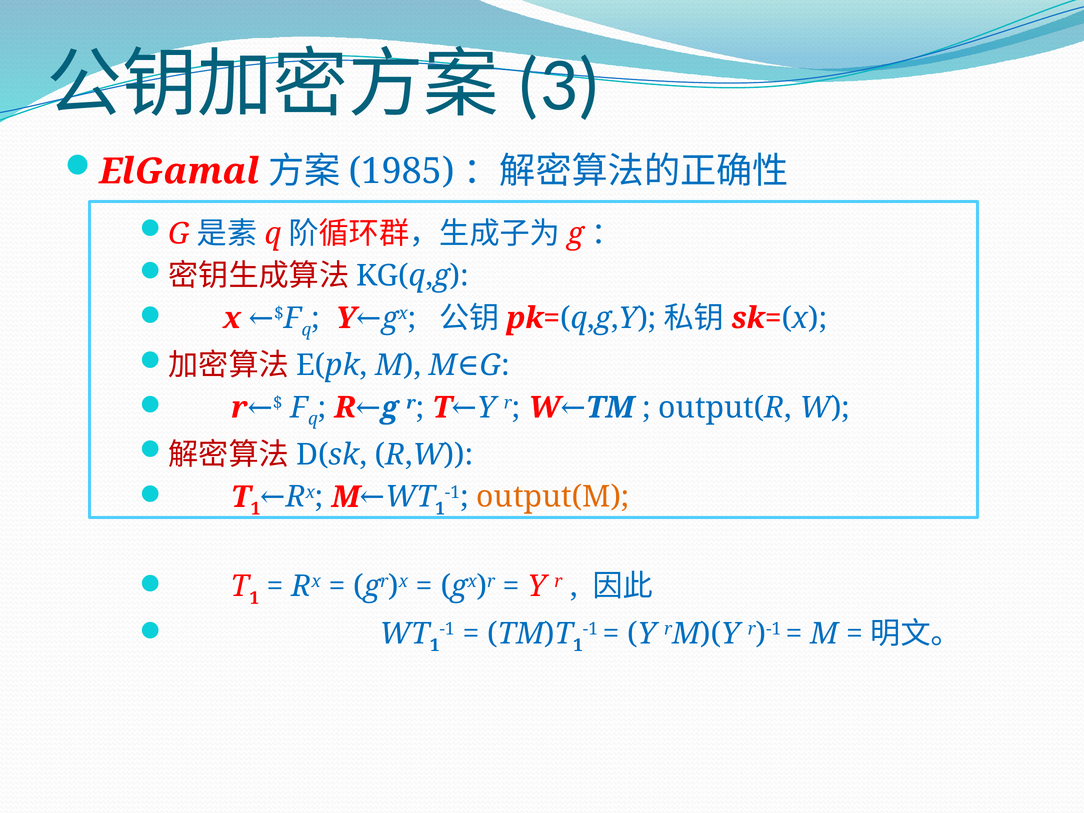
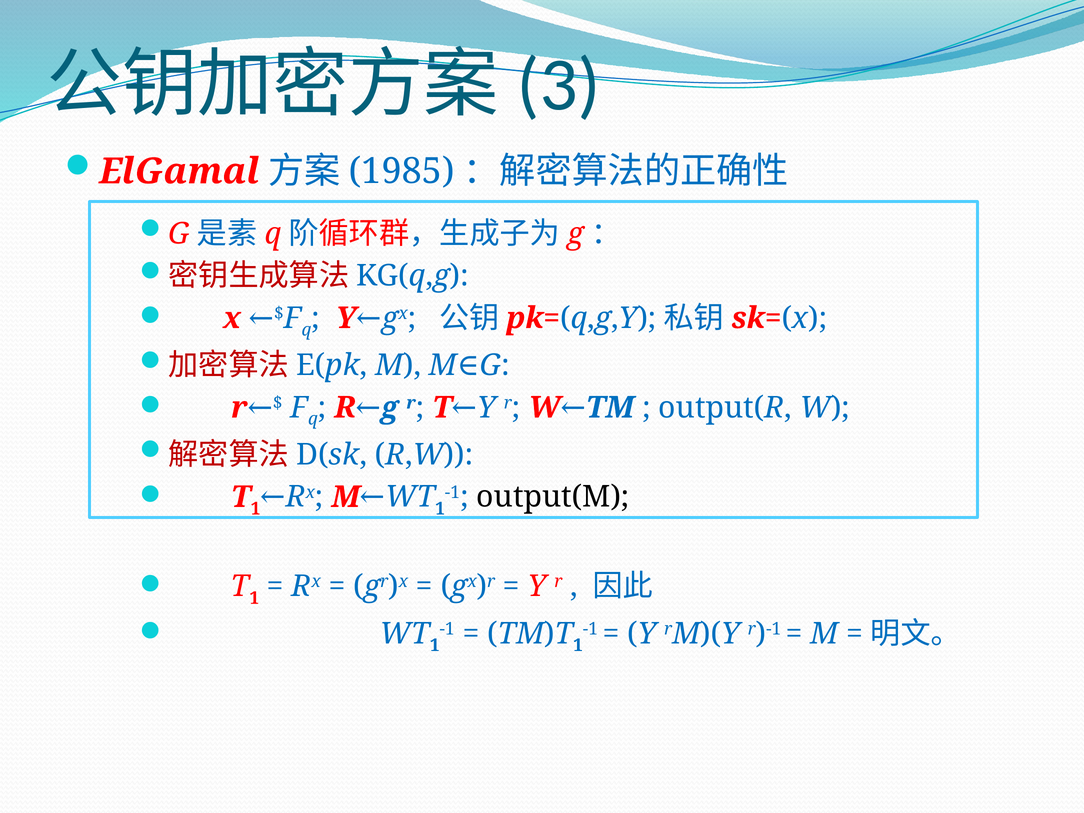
output(M colour: orange -> black (553, 497)
